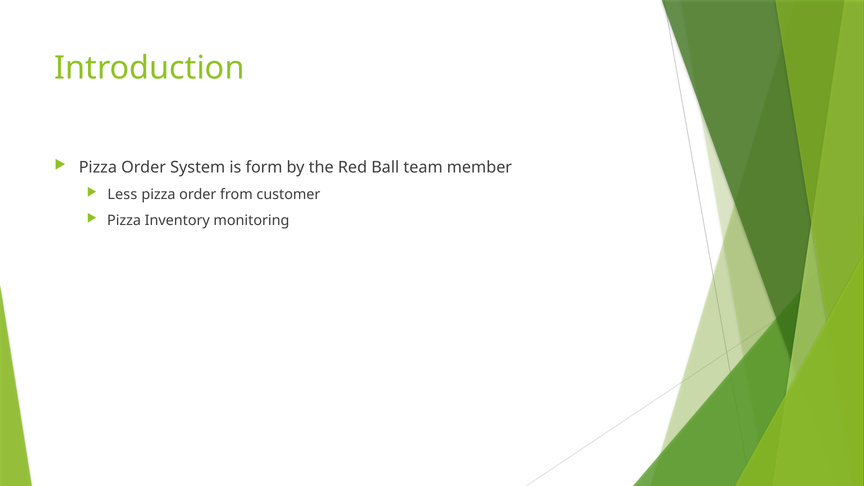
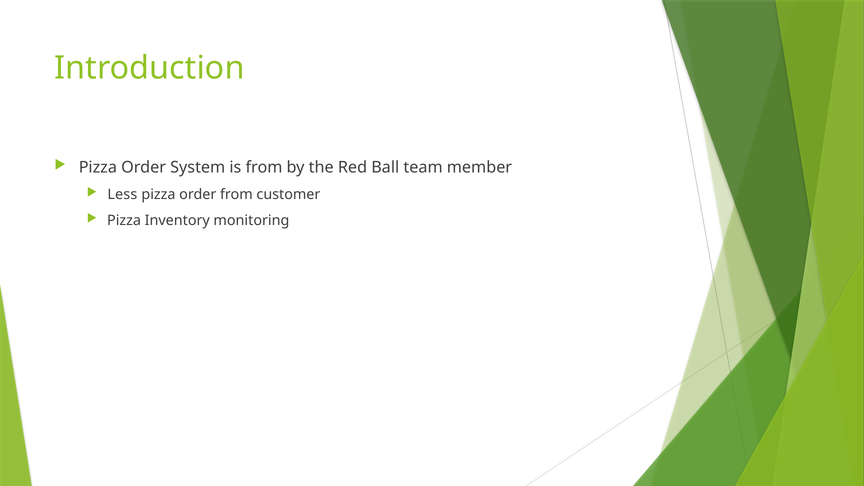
is form: form -> from (264, 167)
